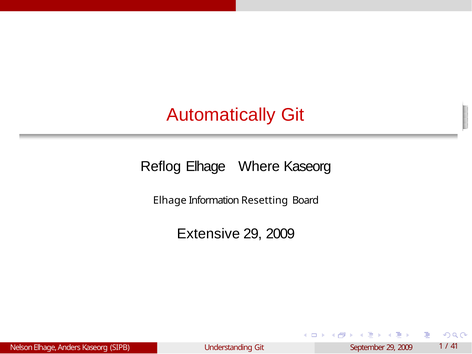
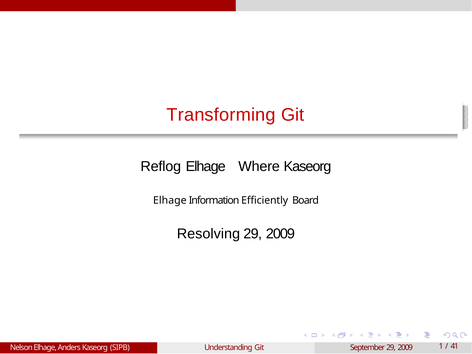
Automatically: Automatically -> Transforming (221, 115)
Resetting: Resetting -> Efficiently (265, 201)
Extensive: Extensive -> Resolving (208, 234)
